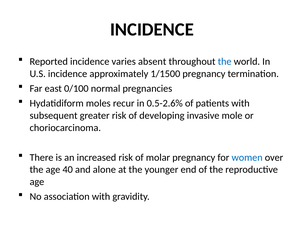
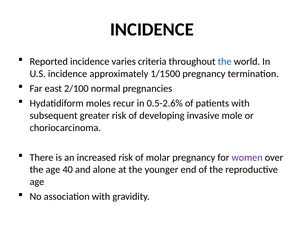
absent: absent -> criteria (152, 62)
0/100: 0/100 -> 2/100 (76, 89)
women colour: blue -> purple (247, 157)
